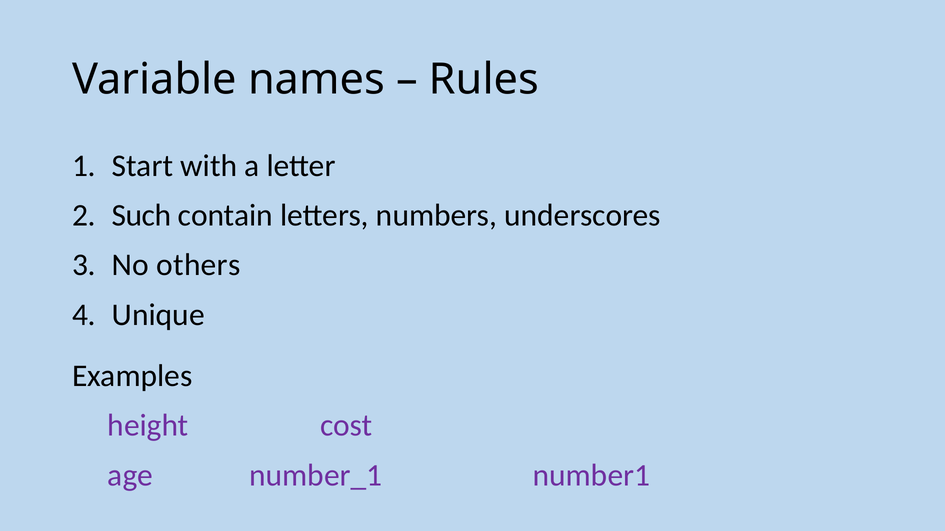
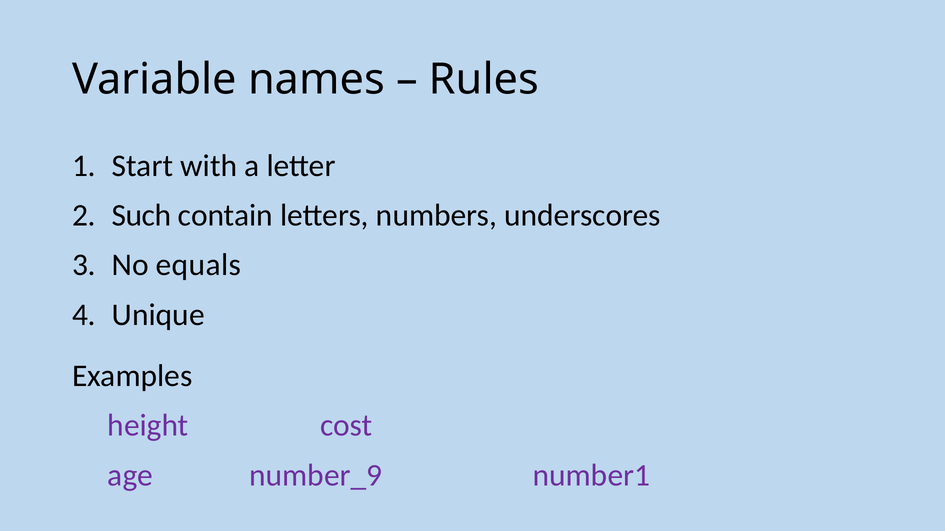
others: others -> equals (198, 265)
number_1: number_1 -> number_9 (316, 476)
